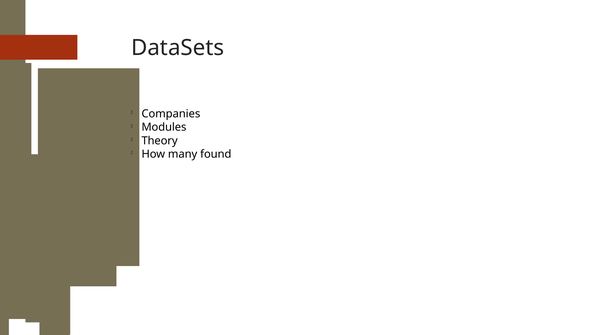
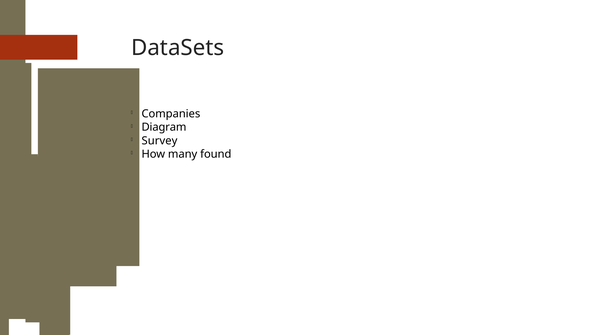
Modules: Modules -> Diagram (164, 127)
Theory: Theory -> Survey (159, 141)
